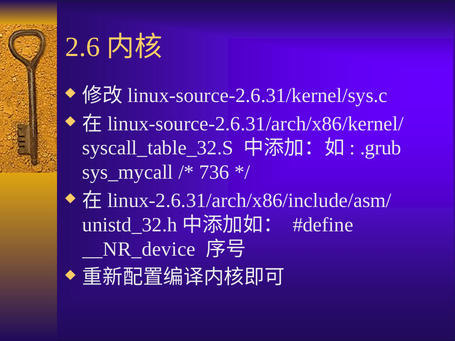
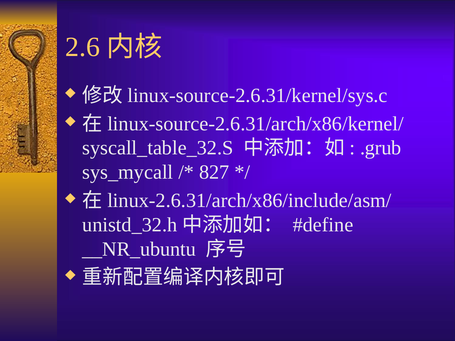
736: 736 -> 827 (214, 172)
__NR_device: __NR_device -> __NR_ubuntu (139, 249)
